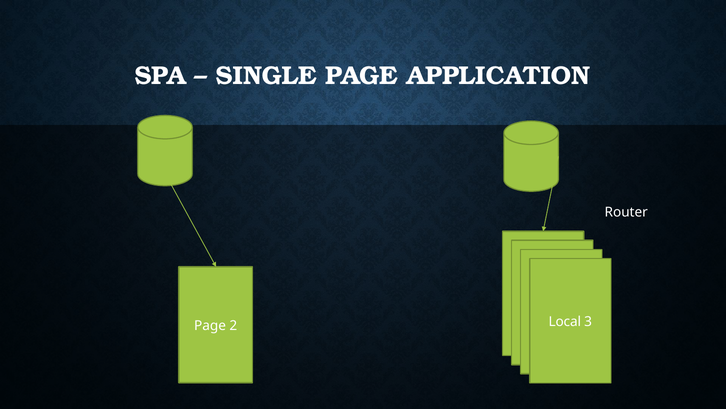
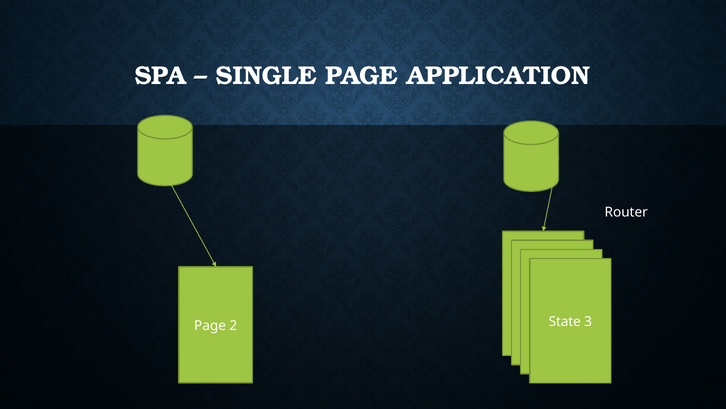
Local: Local -> State (565, 321)
